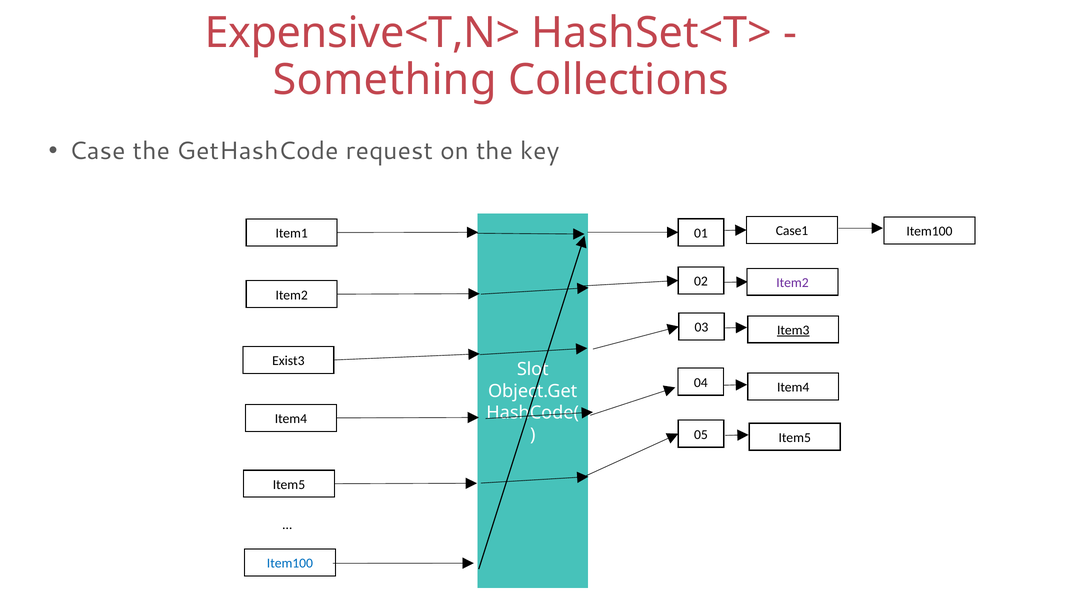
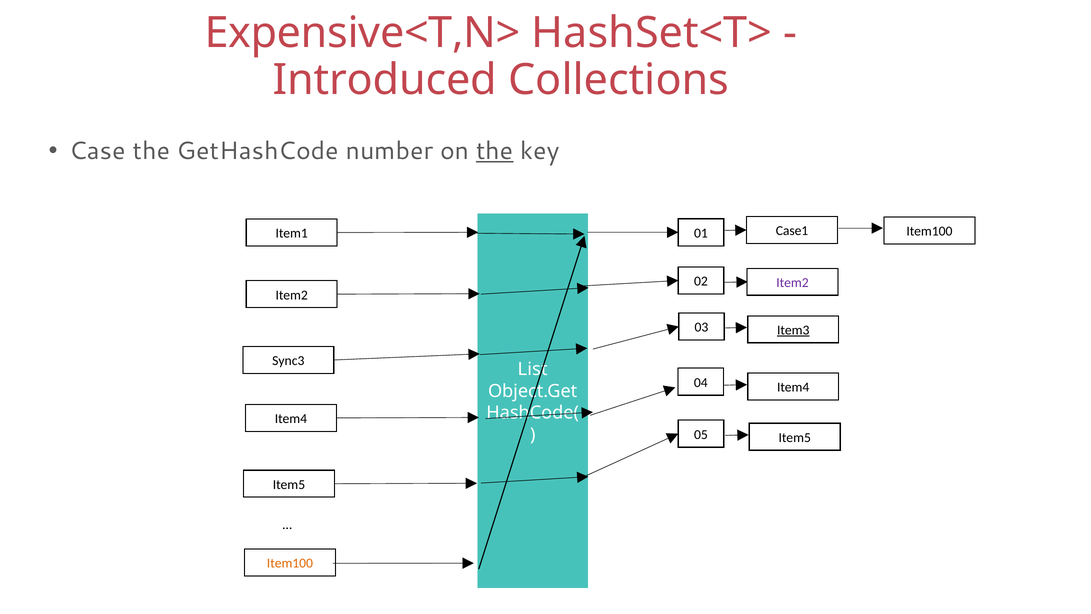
Something: Something -> Introduced (385, 80)
request: request -> number (390, 151)
the underline: none -> present (495, 151)
Exist3: Exist3 -> Sync3 (288, 361)
Slot: Slot -> List (533, 369)
Item100 colour: blue -> orange (290, 563)
